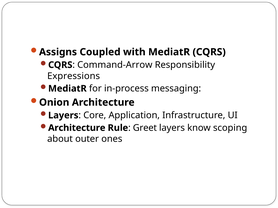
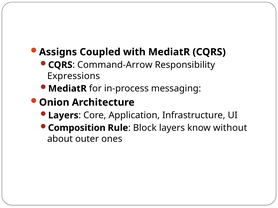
Architecture: Architecture -> Composition (77, 128)
Greet: Greet -> Block (145, 128)
scoping: scoping -> without (230, 128)
